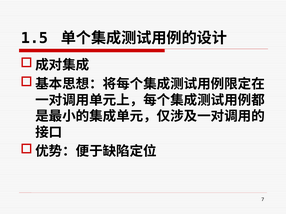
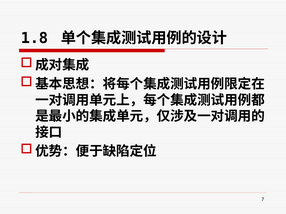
1.5: 1.5 -> 1.8 (34, 38)
